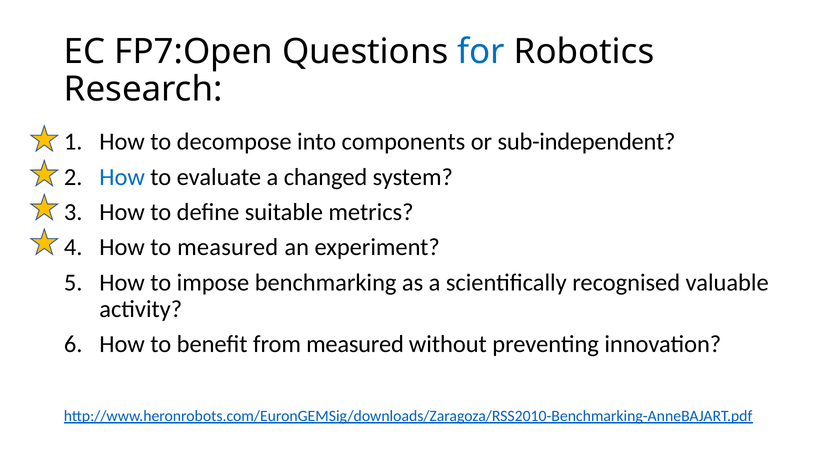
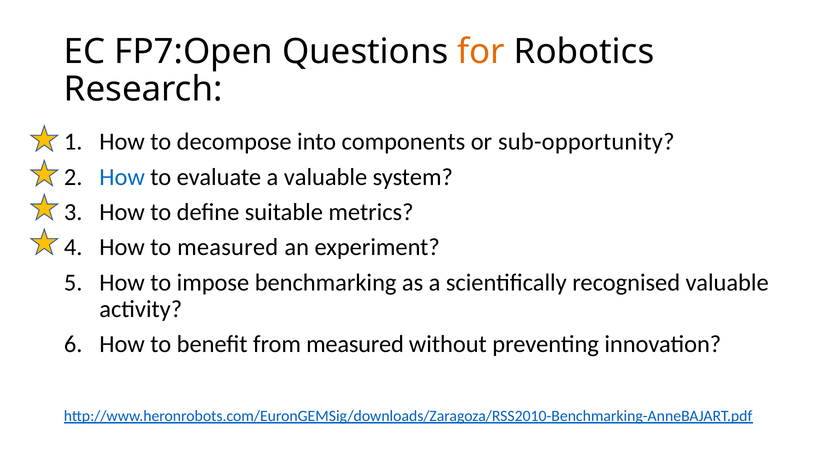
for colour: blue -> orange (481, 52)
sub-independent: sub-independent -> sub-opportunity (586, 142)
a changed: changed -> valuable (325, 177)
